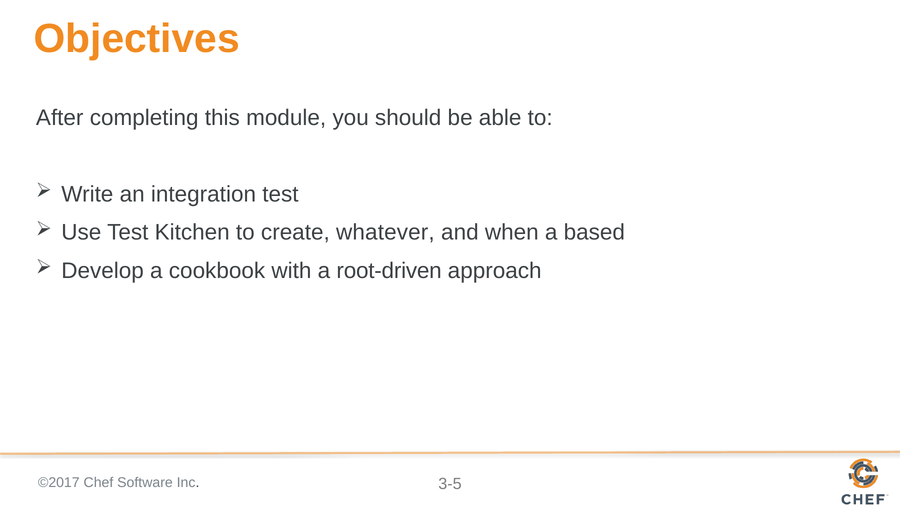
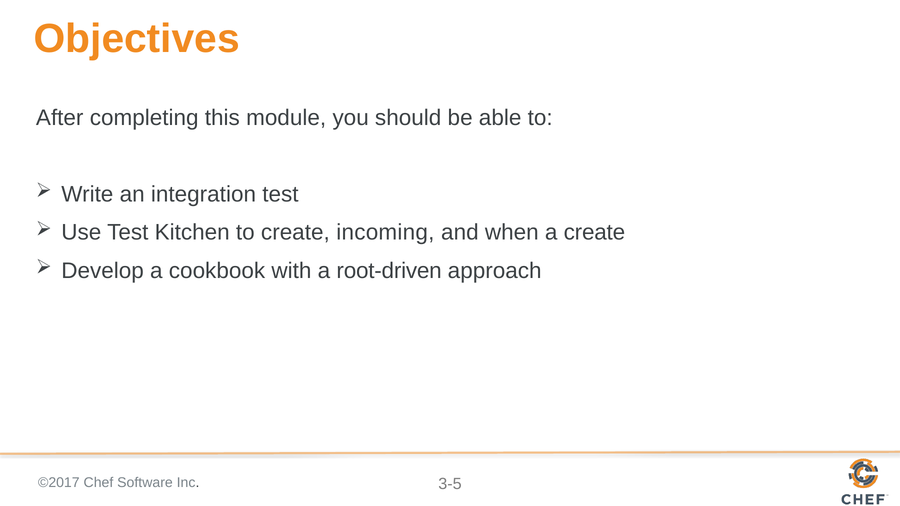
whatever: whatever -> incoming (385, 233)
a based: based -> create (594, 233)
